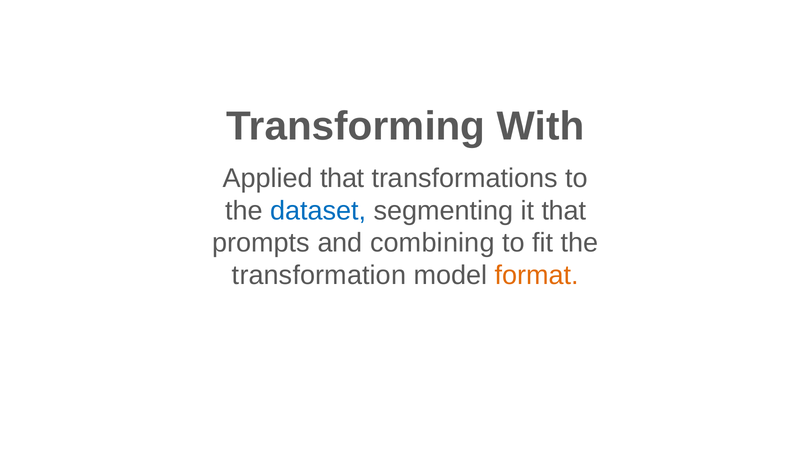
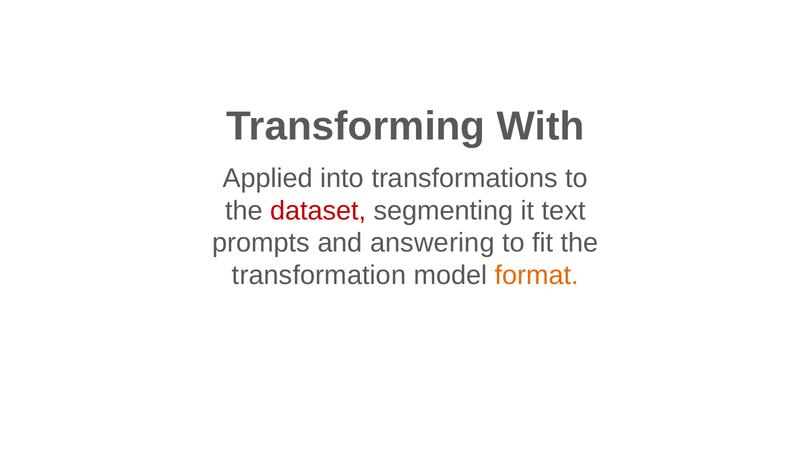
Applied that: that -> into (342, 178)
dataset colour: blue -> red (318, 211)
it that: that -> text (564, 211)
combining: combining -> answering (432, 243)
